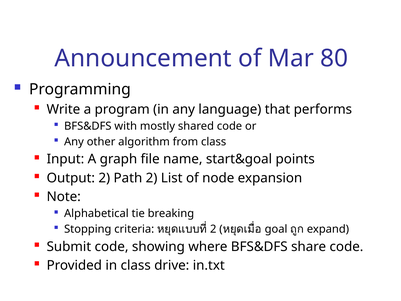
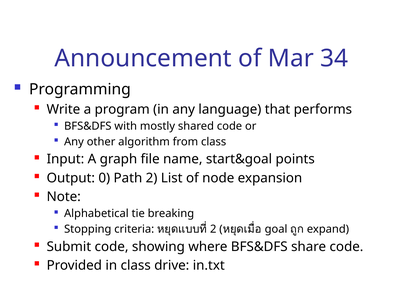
80: 80 -> 34 (334, 59)
Output 2: 2 -> 0 (104, 178)
